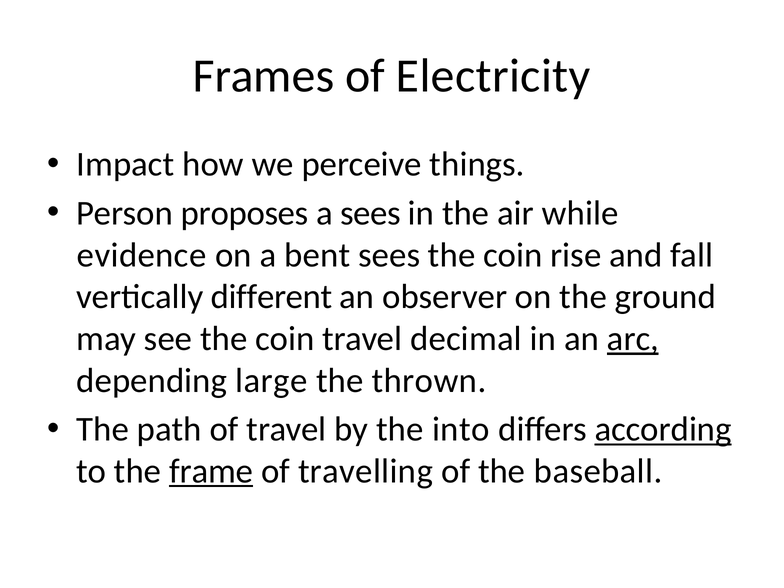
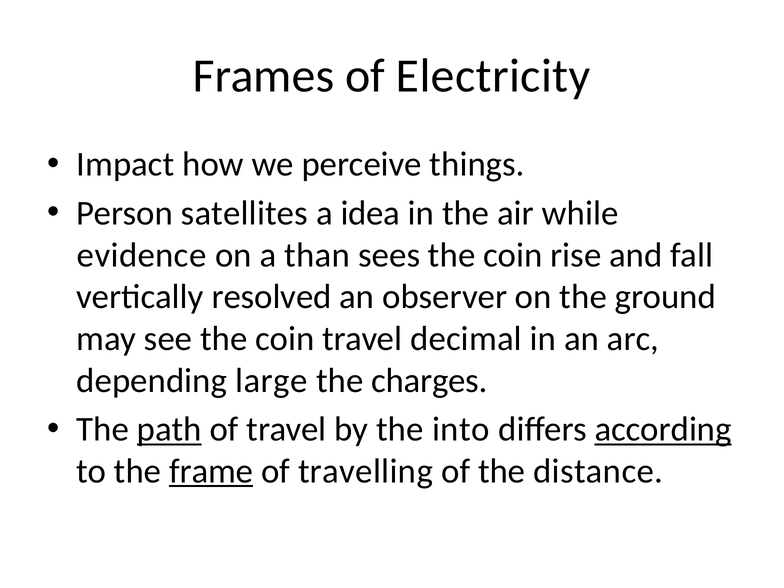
proposes: proposes -> satellites (244, 213)
a sees: sees -> idea (370, 213)
bent: bent -> than (317, 255)
different: different -> resolved (272, 297)
arc underline: present -> none (633, 339)
thrown: thrown -> charges (429, 381)
path underline: none -> present (169, 429)
baseball: baseball -> distance (598, 471)
